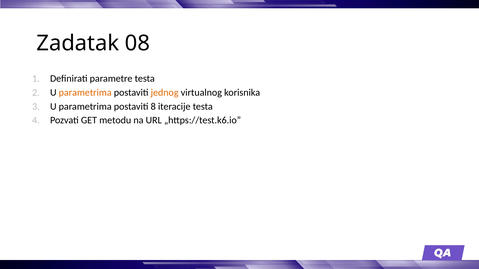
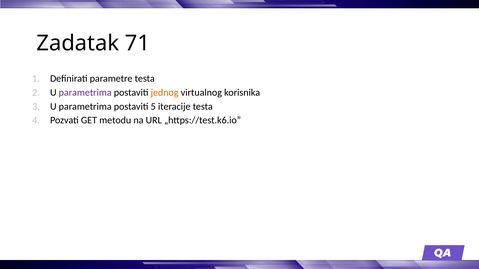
08: 08 -> 71 (137, 43)
parametrima colour: orange -> purple (85, 93)
8: 8 -> 5 (153, 107)
